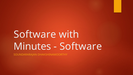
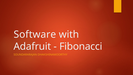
Minutes: Minutes -> Adafruit (32, 46)
Software: Software -> Fibonacci (81, 46)
